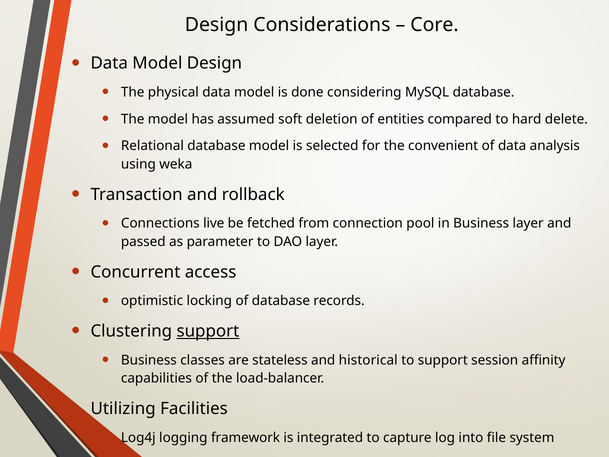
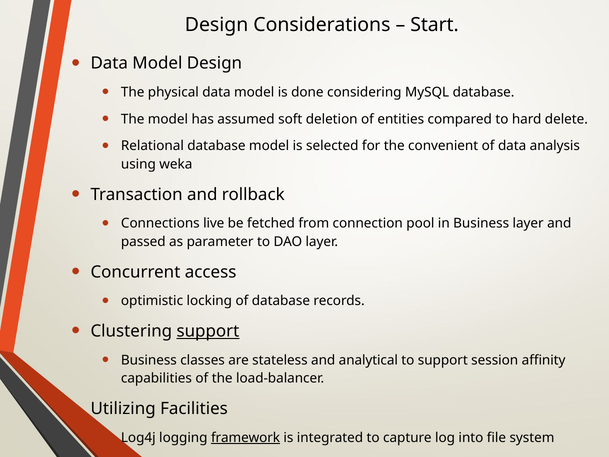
Core: Core -> Start (435, 25)
historical: historical -> analytical (368, 360)
framework underline: none -> present (246, 437)
